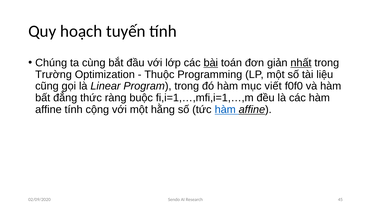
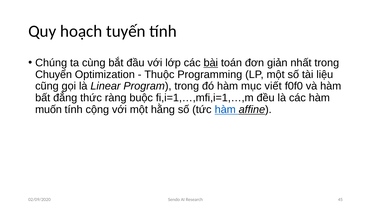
nhất underline: present -> none (301, 63)
Trường: Trường -> Chuyển (54, 74)
affine: affine -> muốn (48, 109)
